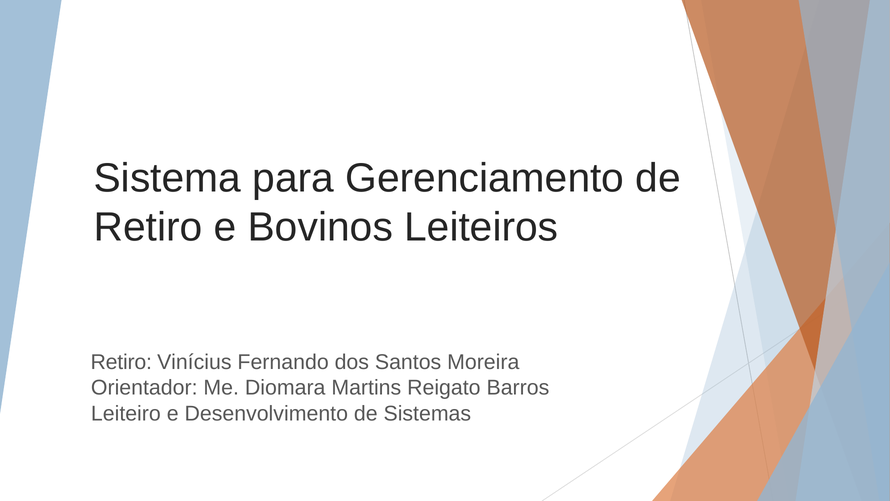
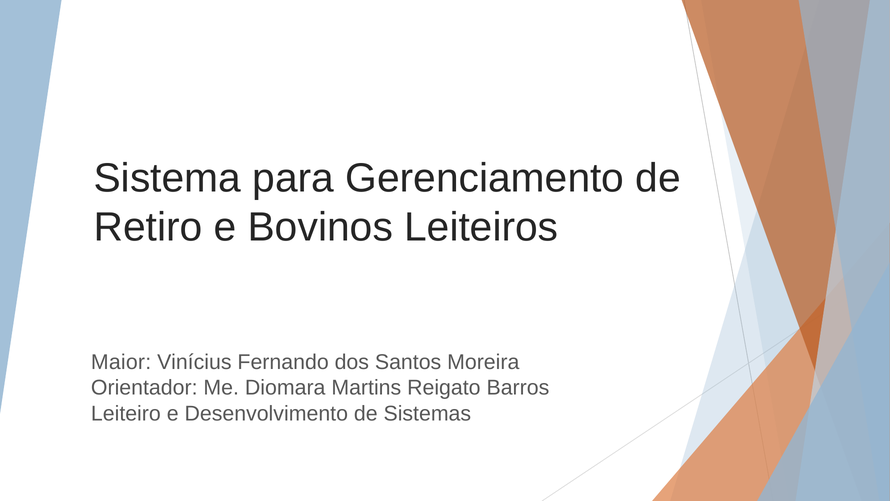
Retiro: Retiro -> Maior (121, 362)
